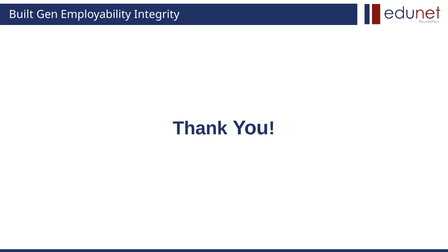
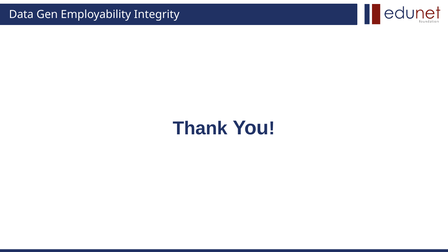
Built: Built -> Data (21, 15)
